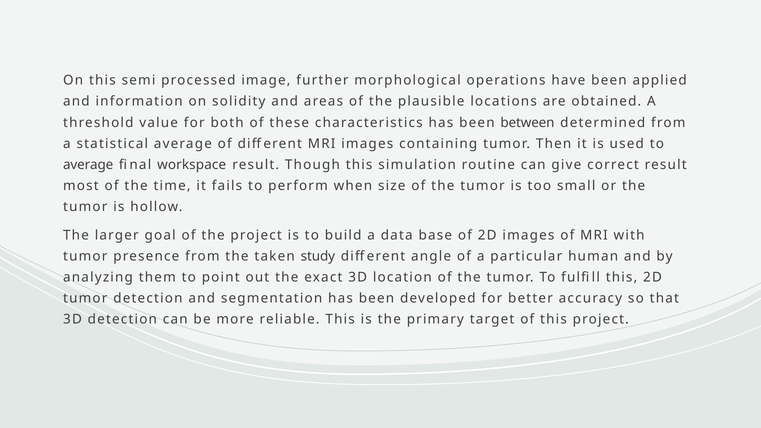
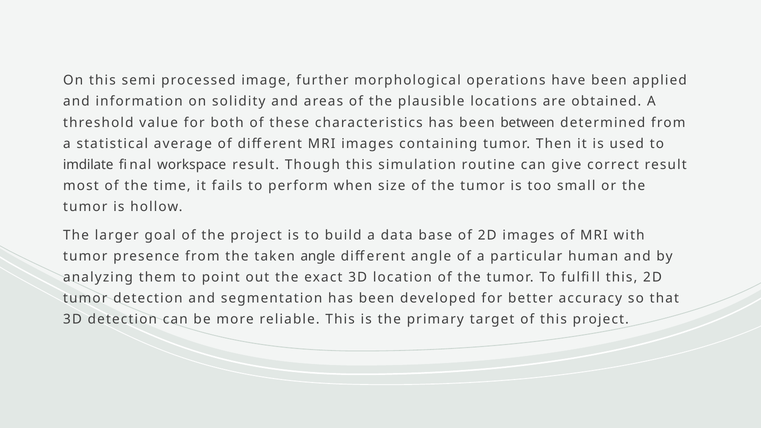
average: average -> imdilate (88, 165)
taken study: study -> angle (318, 256)
